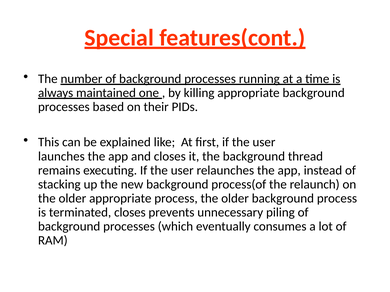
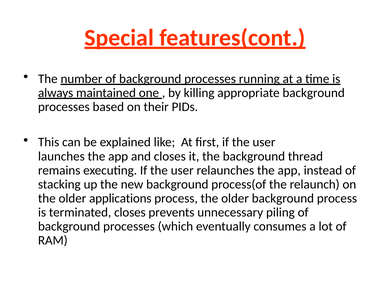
older appropriate: appropriate -> applications (120, 199)
